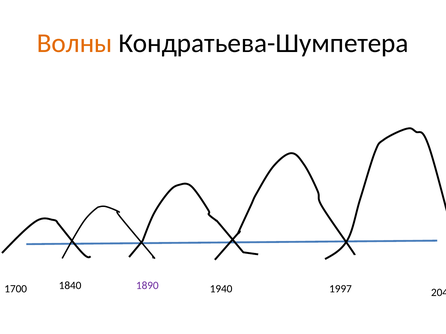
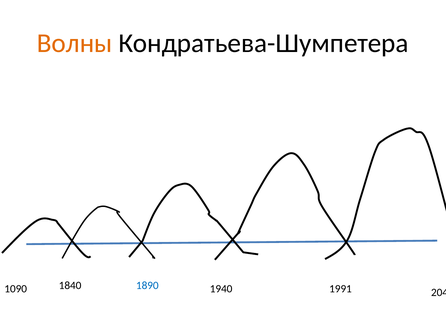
1700: 1700 -> 1090 (16, 289)
1890 colour: purple -> blue (147, 286)
1997: 1997 -> 1991 (341, 289)
